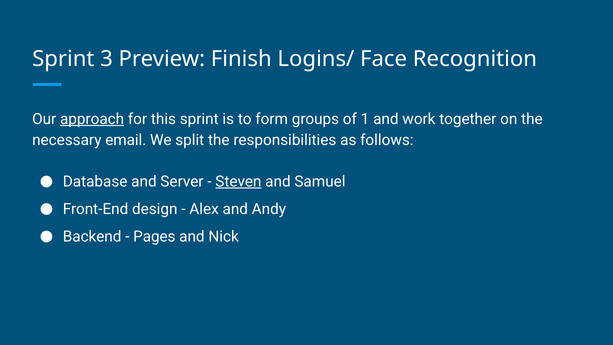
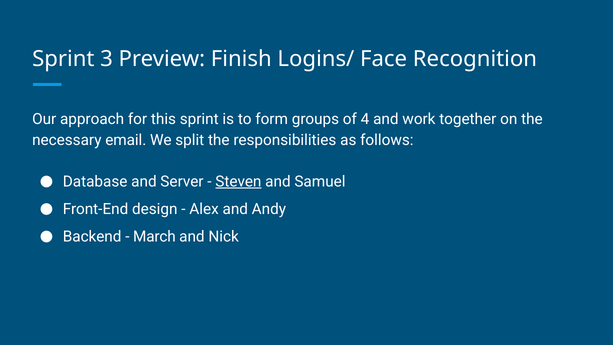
approach underline: present -> none (92, 119)
1: 1 -> 4 (365, 119)
Pages: Pages -> March (154, 237)
